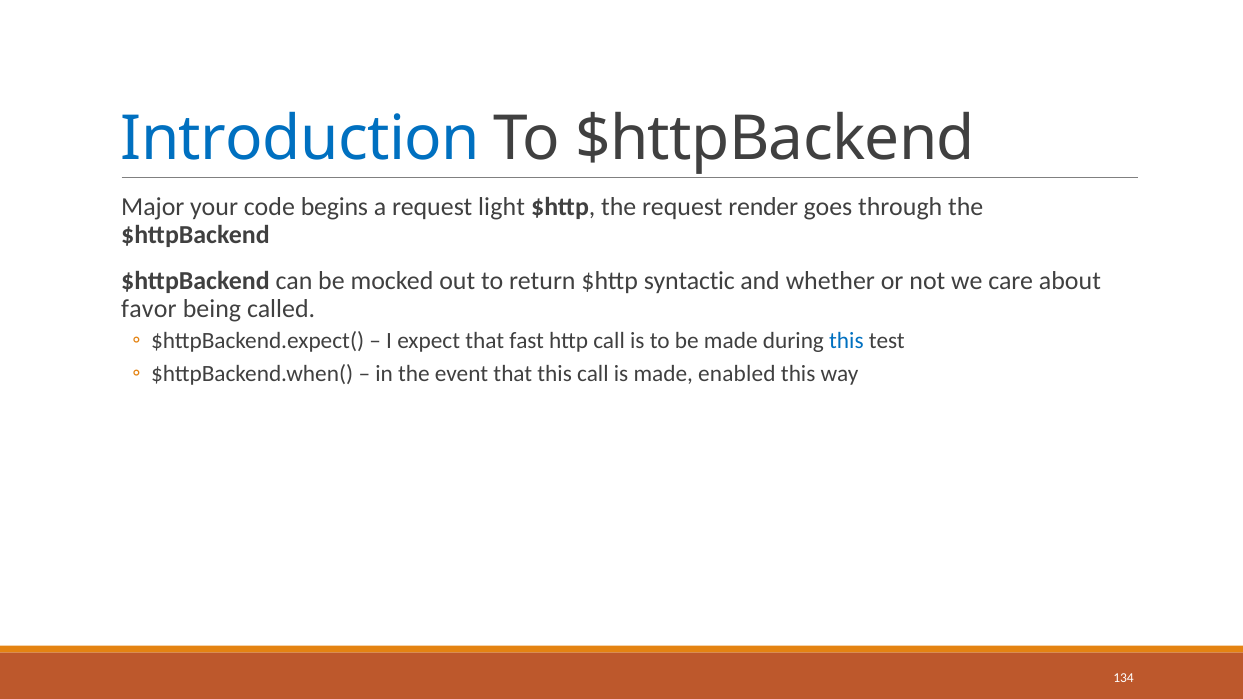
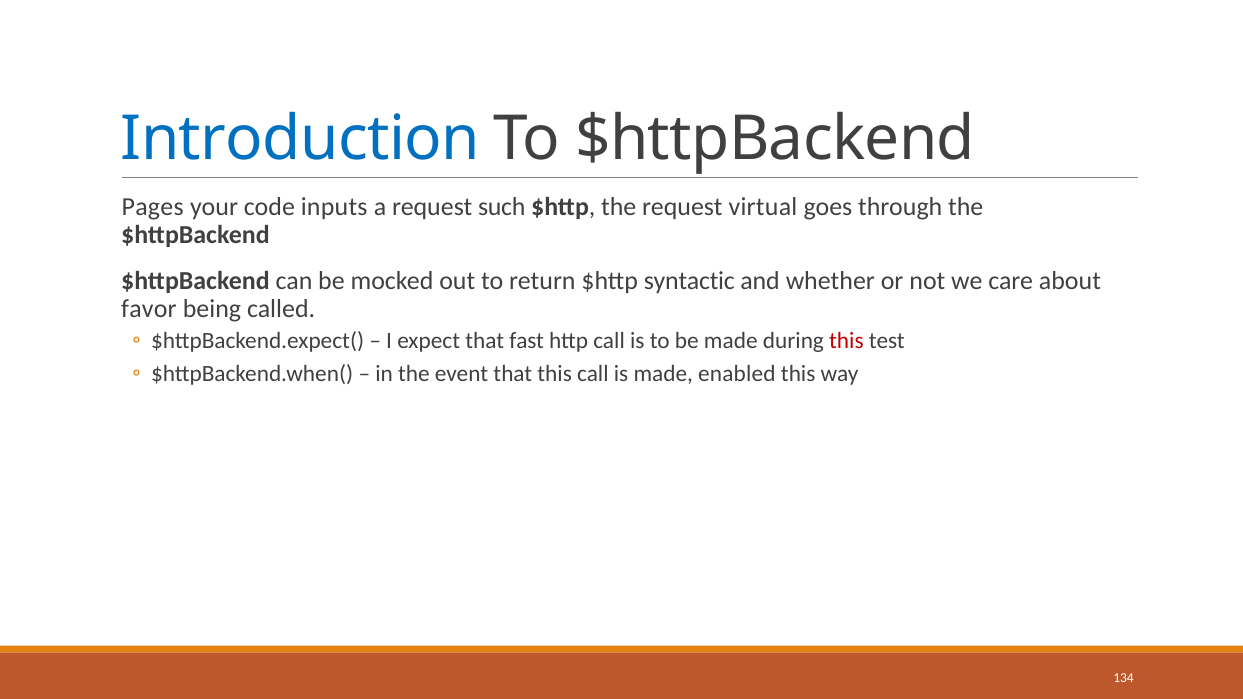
Major: Major -> Pages (153, 207)
begins: begins -> inputs (334, 207)
light: light -> such (502, 207)
render: render -> virtual (763, 207)
this colour: blue -> red (846, 341)
